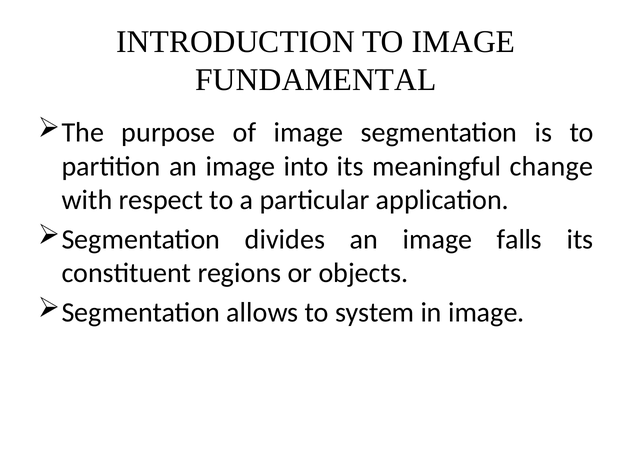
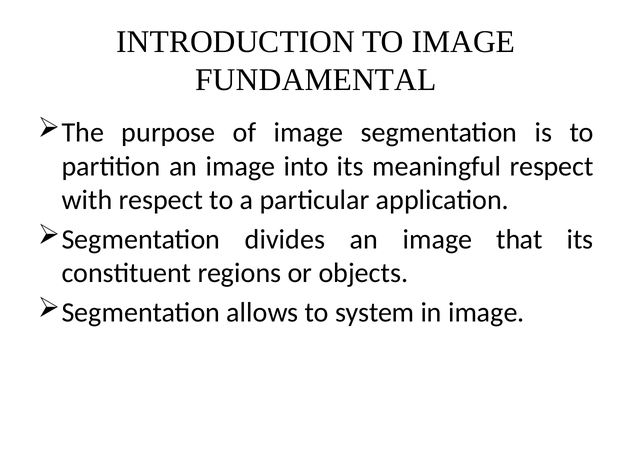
meaningful change: change -> respect (552, 166)
falls: falls -> that (519, 239)
